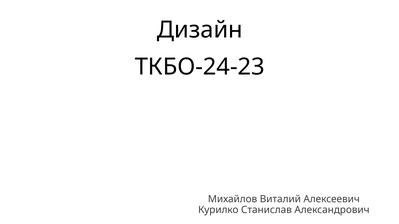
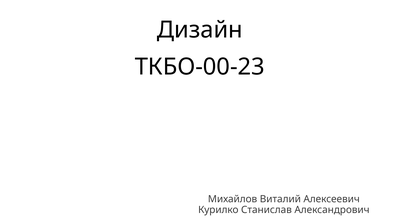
ТКБО-24-23: ТКБО-24-23 -> ТКБО-00-23 (200, 67)
